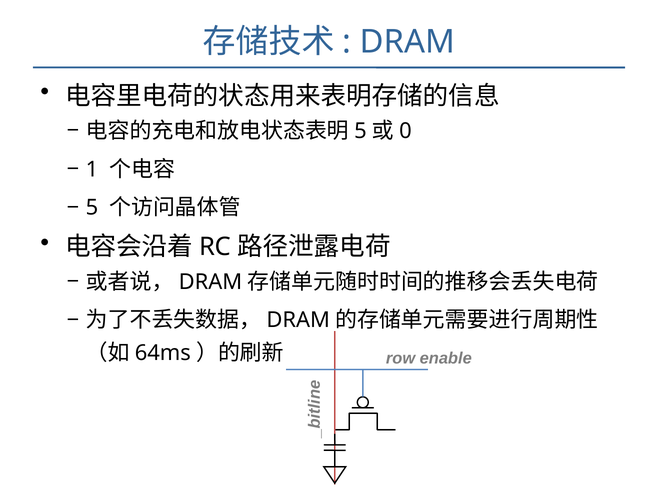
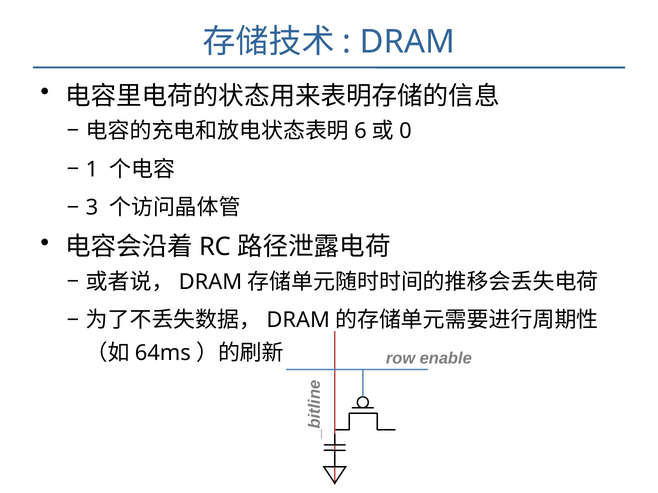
5: 5 -> 6 (360, 131)
5: 5 -> 3 (92, 208)
